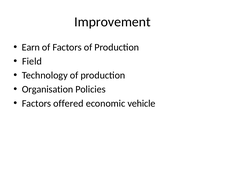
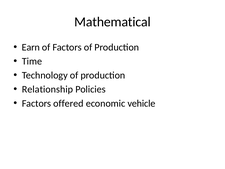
Improvement: Improvement -> Mathematical (113, 22)
Field: Field -> Time (32, 61)
Organisation: Organisation -> Relationship (47, 89)
